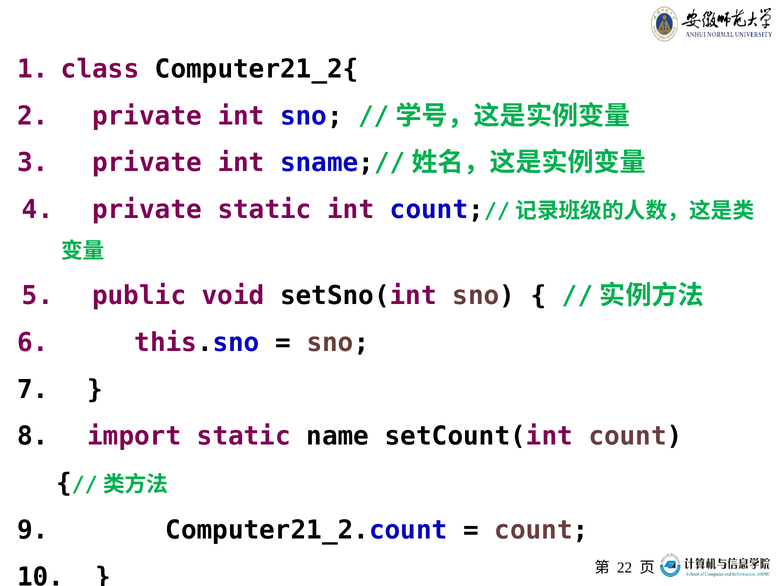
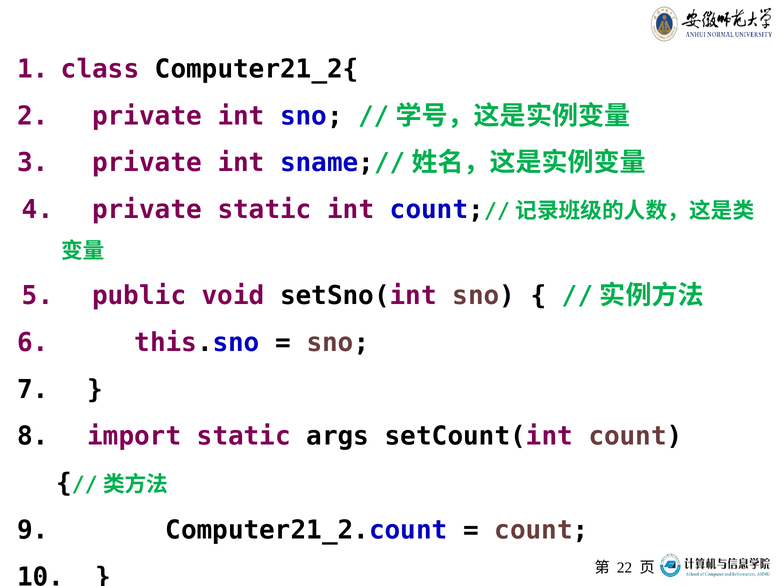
name: name -> args (338, 436)
